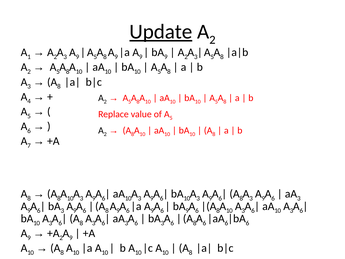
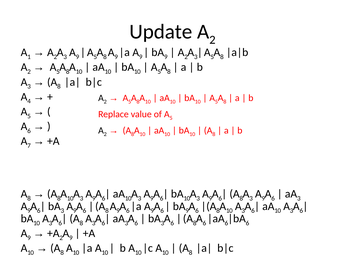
Update underline: present -> none (161, 32)
